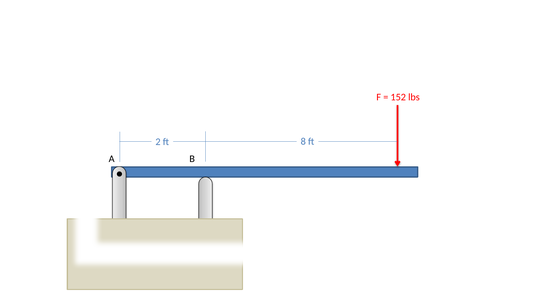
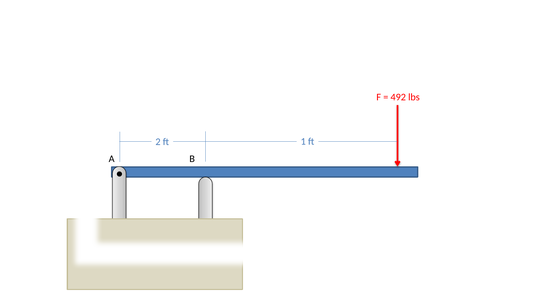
152: 152 -> 492 (398, 97)
8: 8 -> 1 (303, 142)
